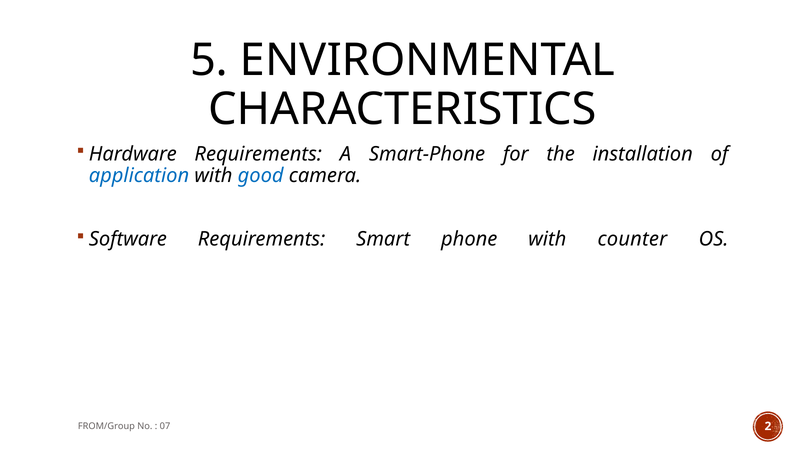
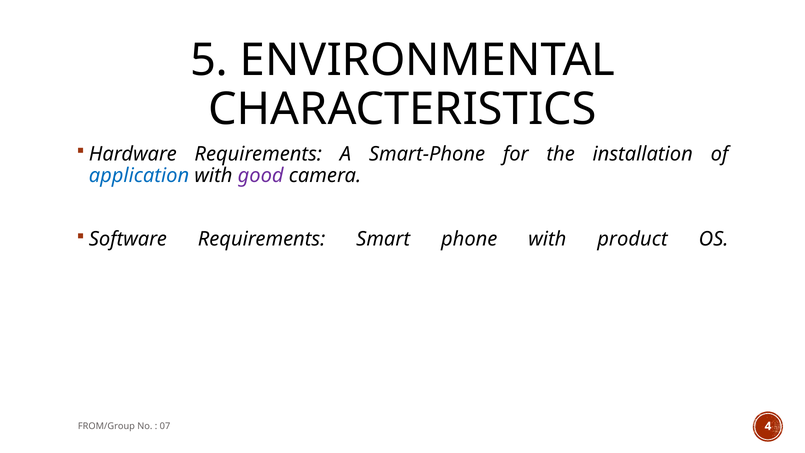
good colour: blue -> purple (261, 176)
counter: counter -> product (632, 239)
2: 2 -> 4 (768, 426)
